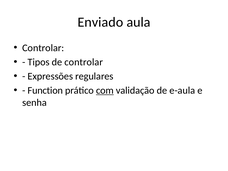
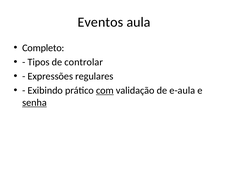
Enviado: Enviado -> Eventos (100, 22)
Controlar: Controlar -> Completo (43, 48)
Function: Function -> Exibindo (45, 90)
senha underline: none -> present (34, 103)
